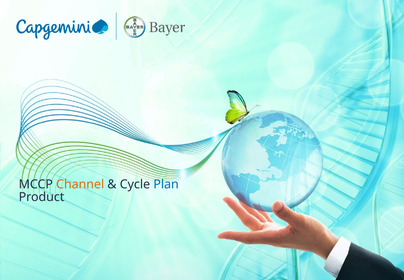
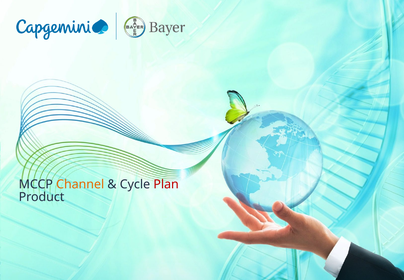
Plan colour: blue -> red (166, 184)
